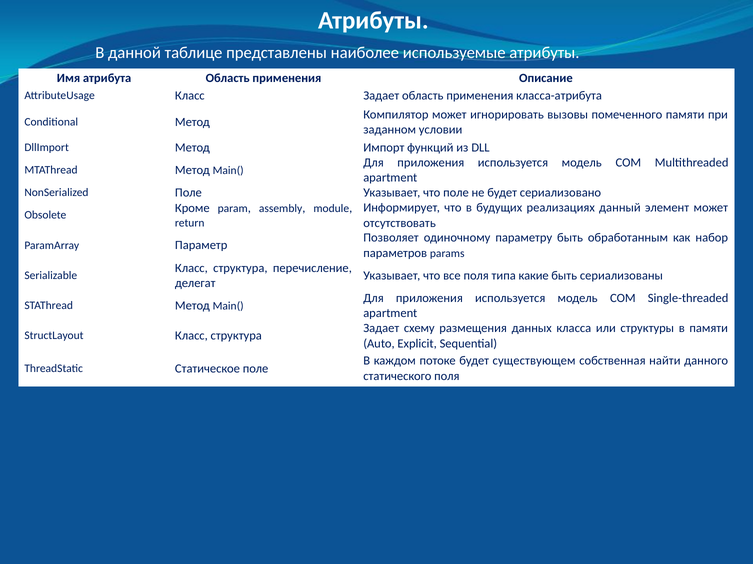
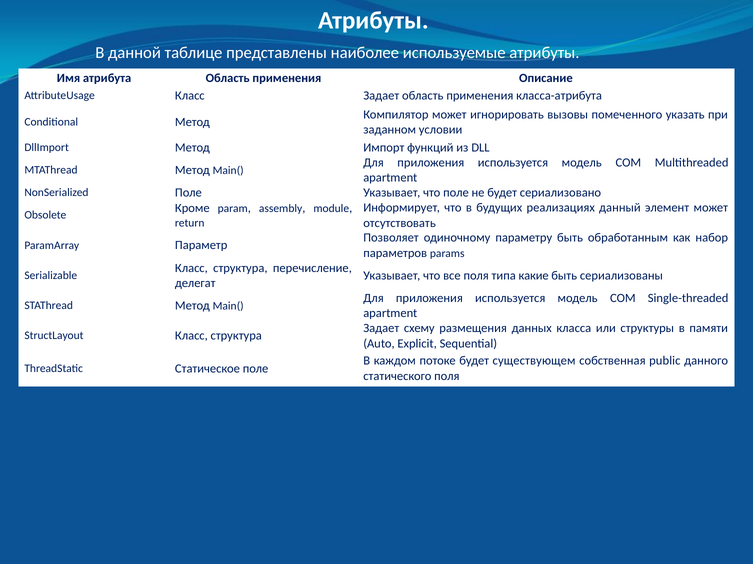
помеченного памяти: памяти -> указать (685, 115)
найти: найти -> public (665, 361)
